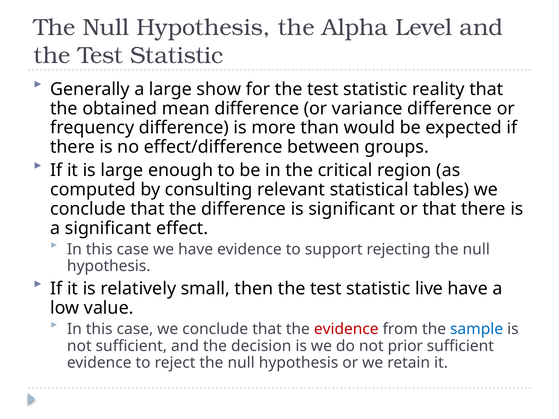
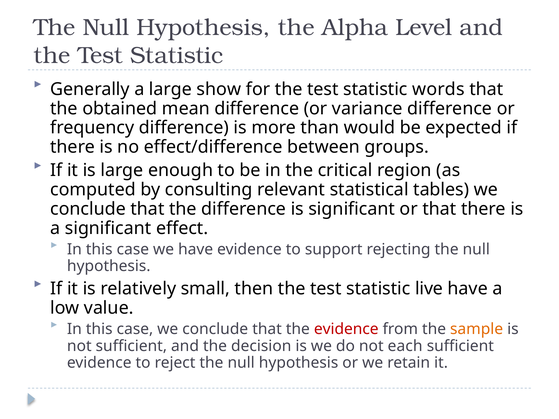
reality: reality -> words (438, 89)
sample colour: blue -> orange (477, 329)
prior: prior -> each (405, 346)
